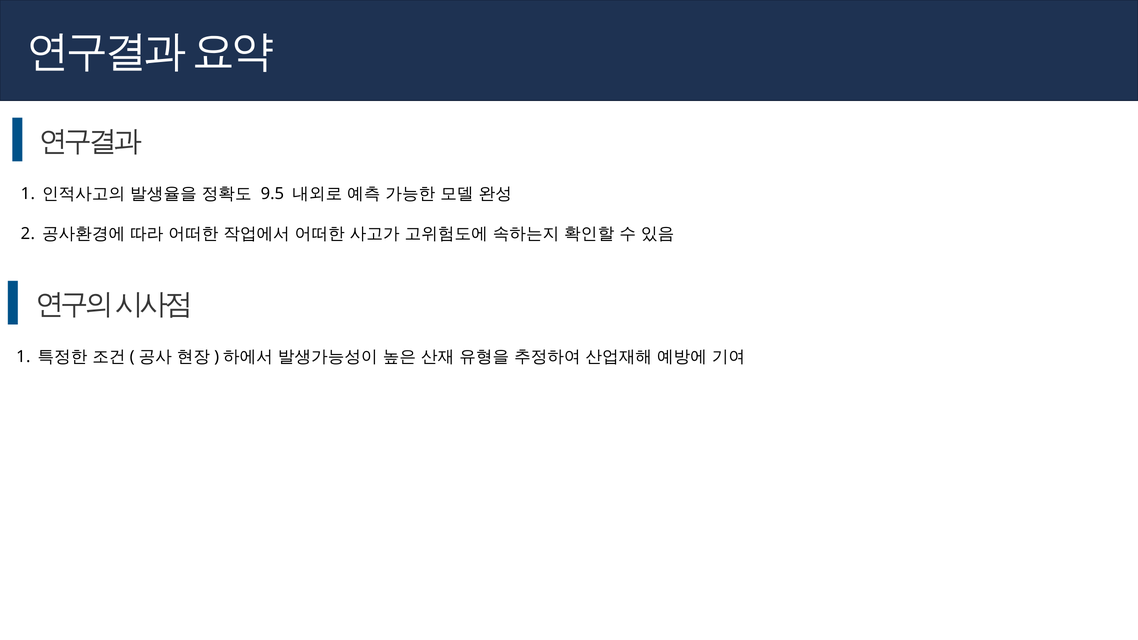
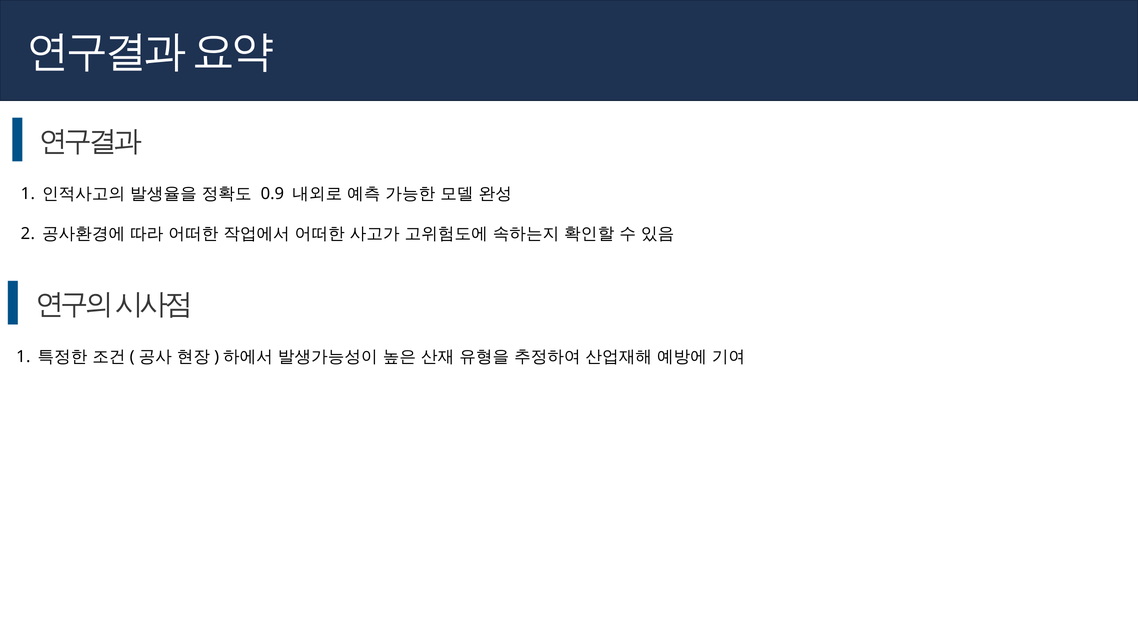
9.5: 9.5 -> 0.9 (272, 194)
